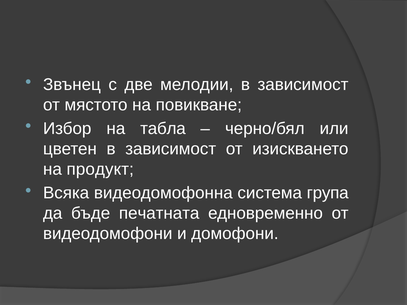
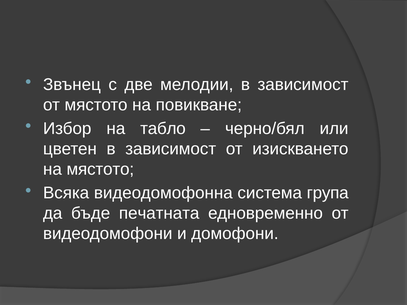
табла: табла -> табло (163, 129)
на продукт: продукт -> мястото (100, 169)
